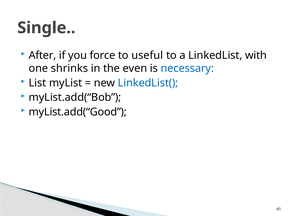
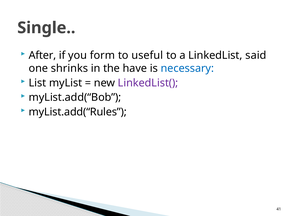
force: force -> form (102, 55)
with: with -> said (256, 55)
even: even -> have (135, 68)
LinkedList( colour: blue -> purple (148, 83)
myList.add(“Good: myList.add(“Good -> myList.add(“Rules (78, 112)
